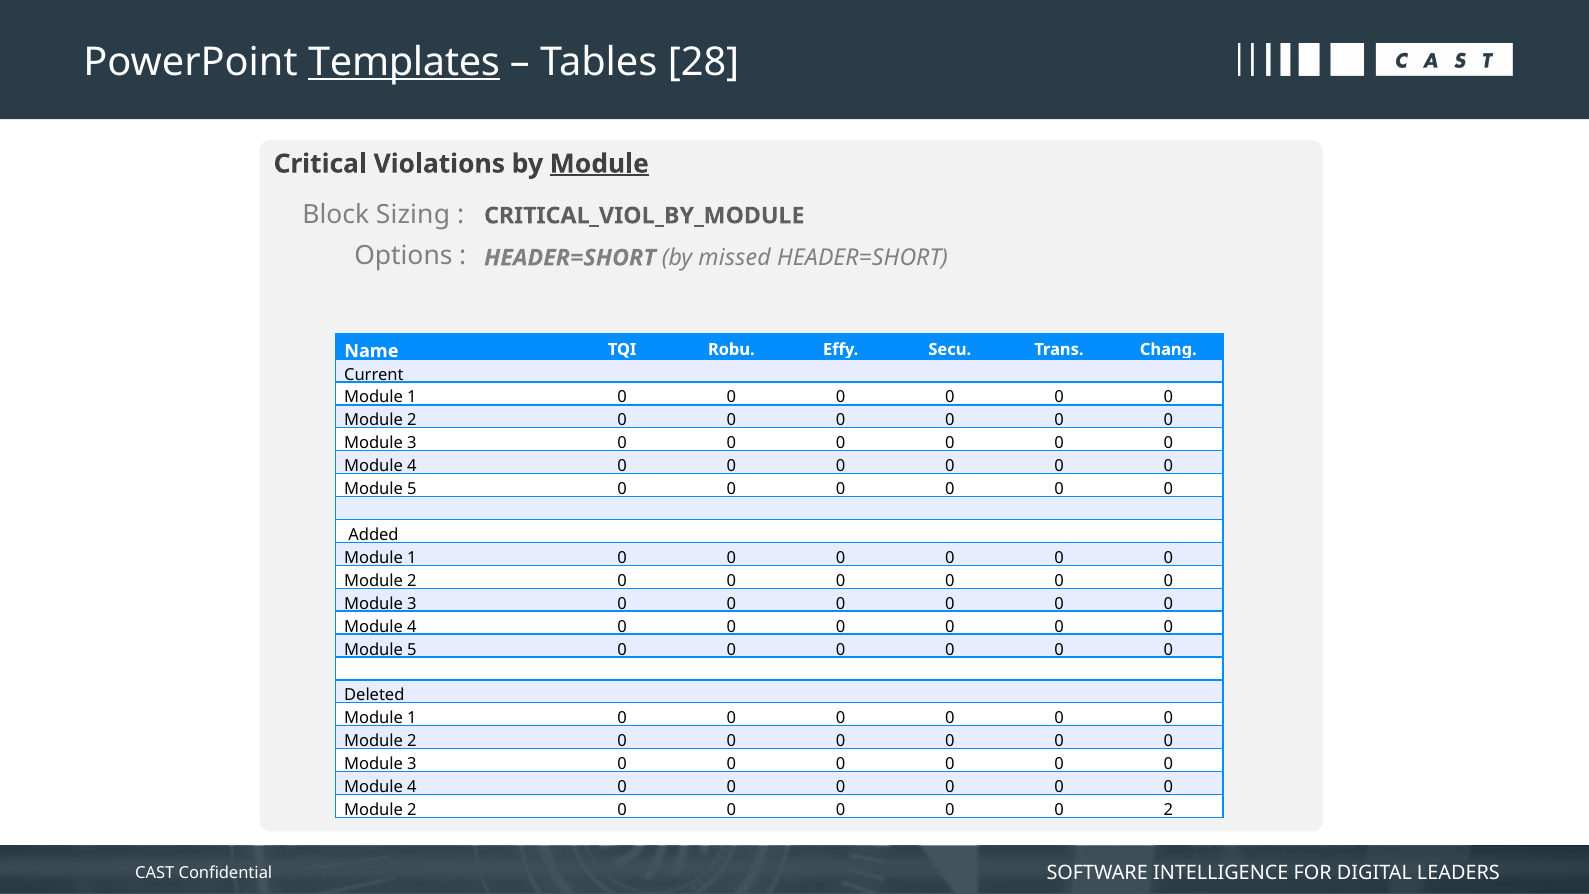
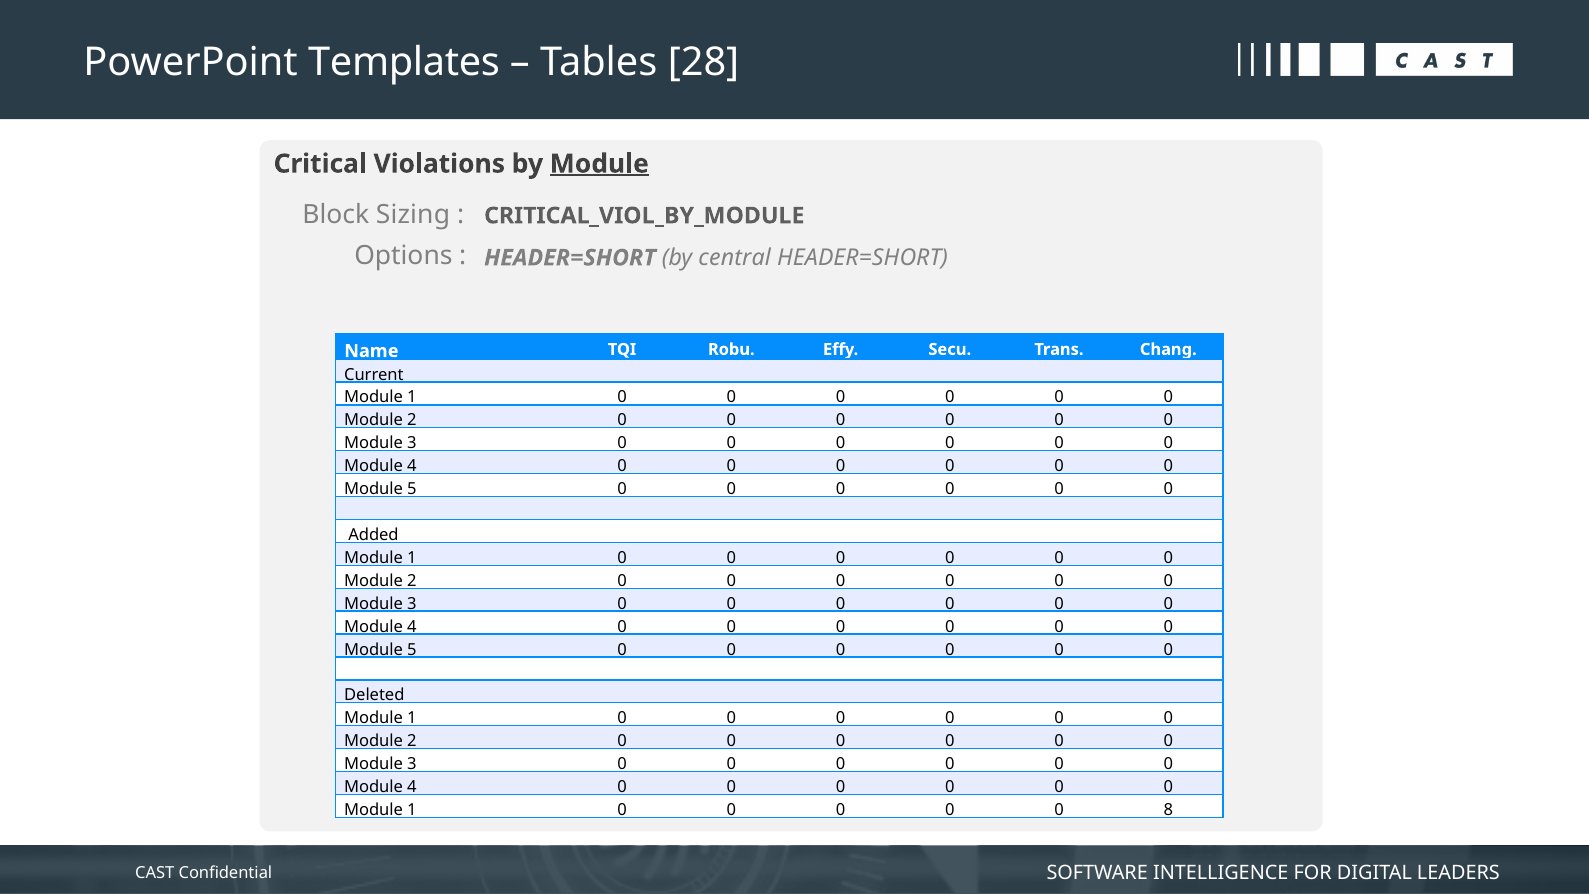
Templates underline: present -> none (404, 62)
missed: missed -> central (735, 258)
2: 2 -> 1 (412, 810)
0 2: 2 -> 8 (1168, 810)
